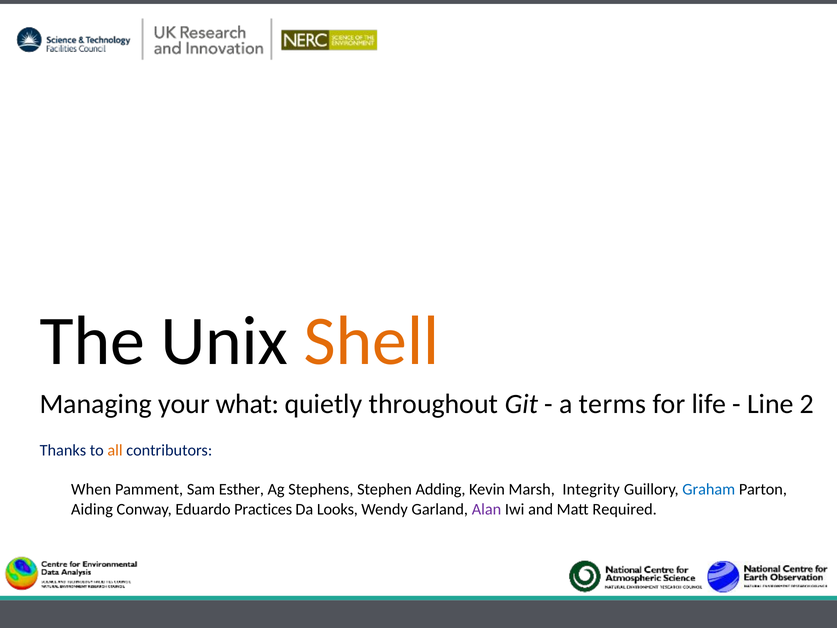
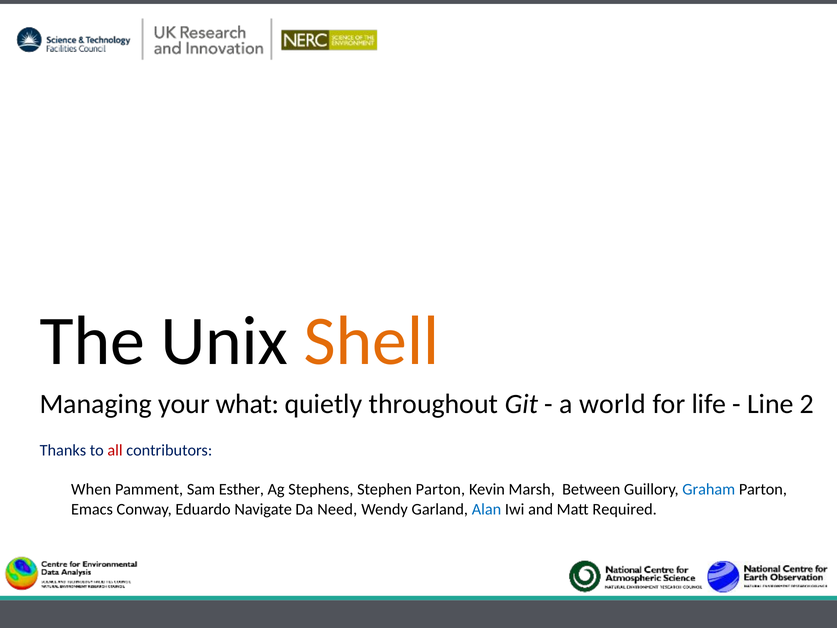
terms: terms -> world (612, 404)
all colour: orange -> red (115, 450)
Stephen Adding: Adding -> Parton (440, 489)
Integrity: Integrity -> Between (591, 489)
Aiding: Aiding -> Emacs (92, 509)
Practices: Practices -> Navigate (263, 509)
Looks: Looks -> Need (337, 509)
Alan colour: purple -> blue (487, 509)
